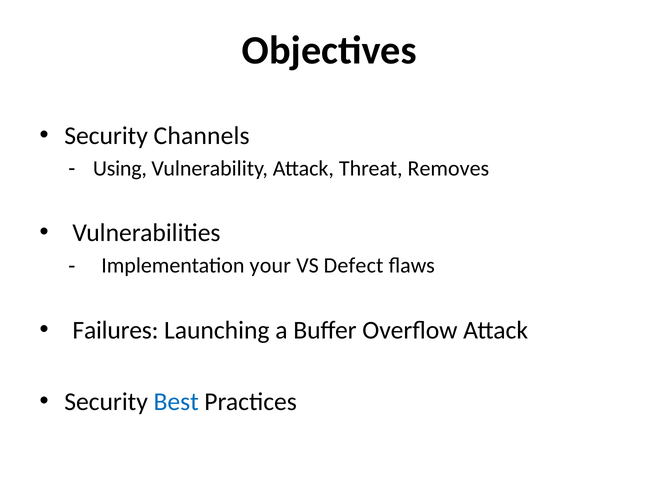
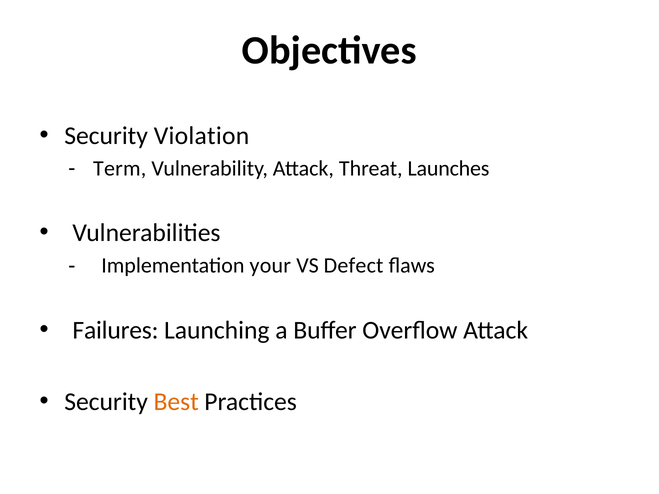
Channels: Channels -> Violation (202, 136)
Using: Using -> Term (120, 168)
Removes: Removes -> Launches (448, 168)
Best colour: blue -> orange (176, 402)
